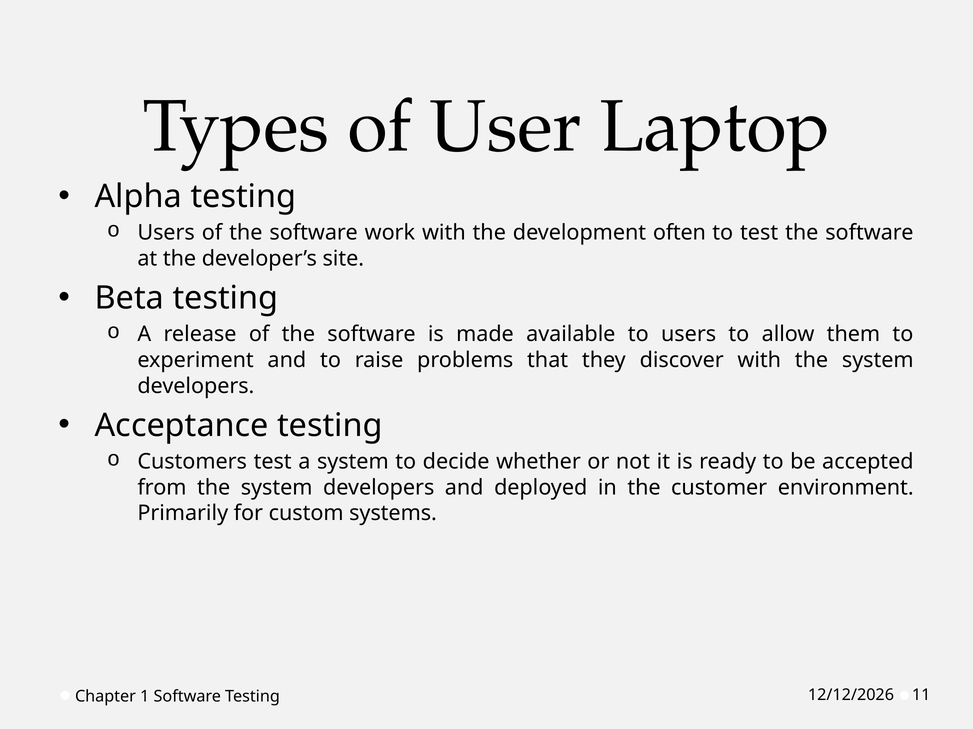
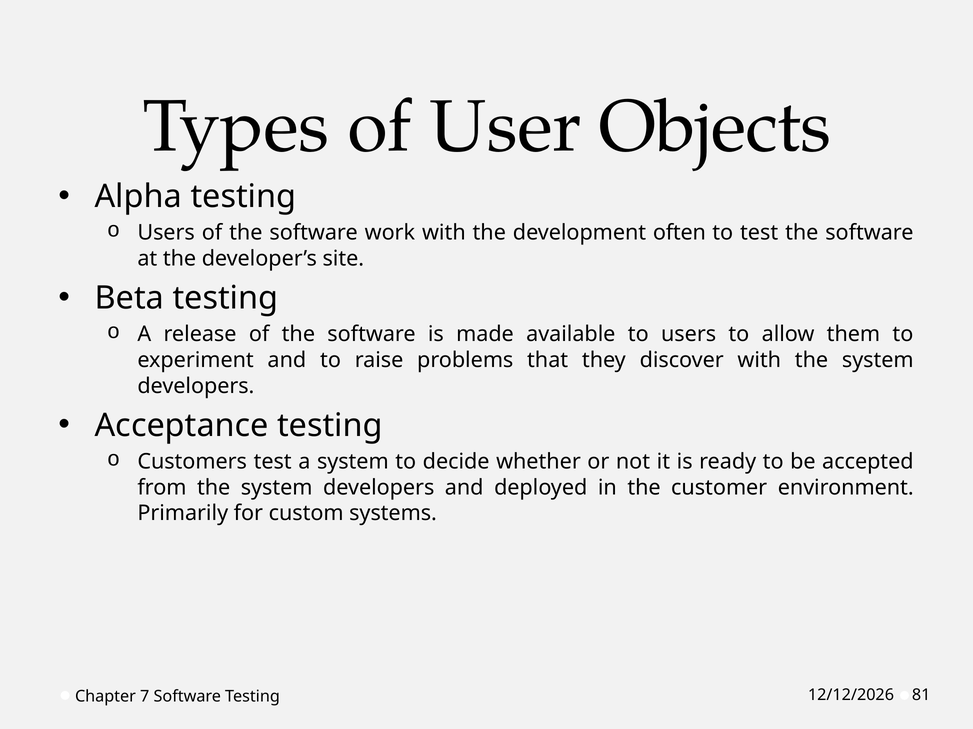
Laptop: Laptop -> Objects (715, 127)
1: 1 -> 7 (145, 697)
11: 11 -> 81 (921, 696)
